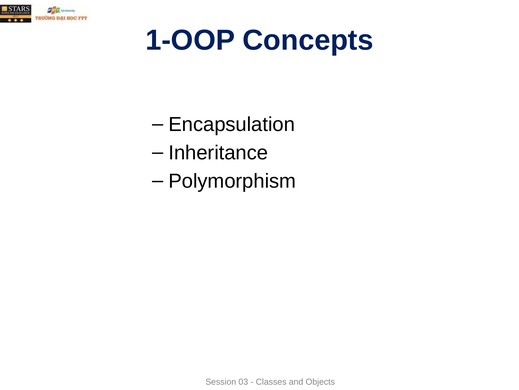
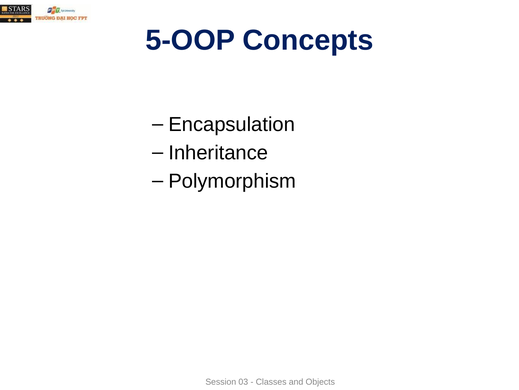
1-OOP: 1-OOP -> 5-OOP (190, 40)
